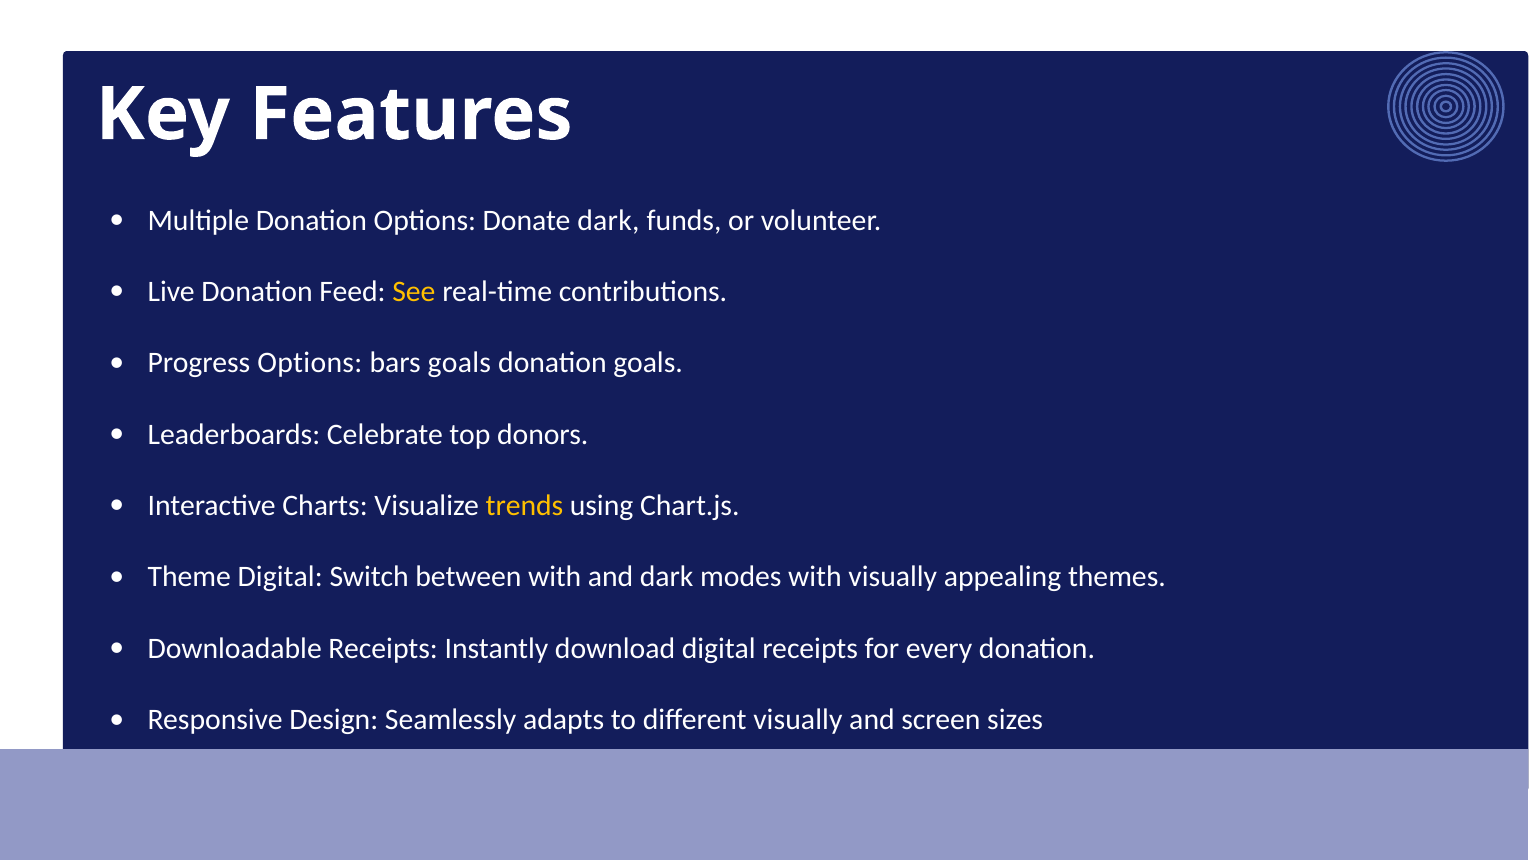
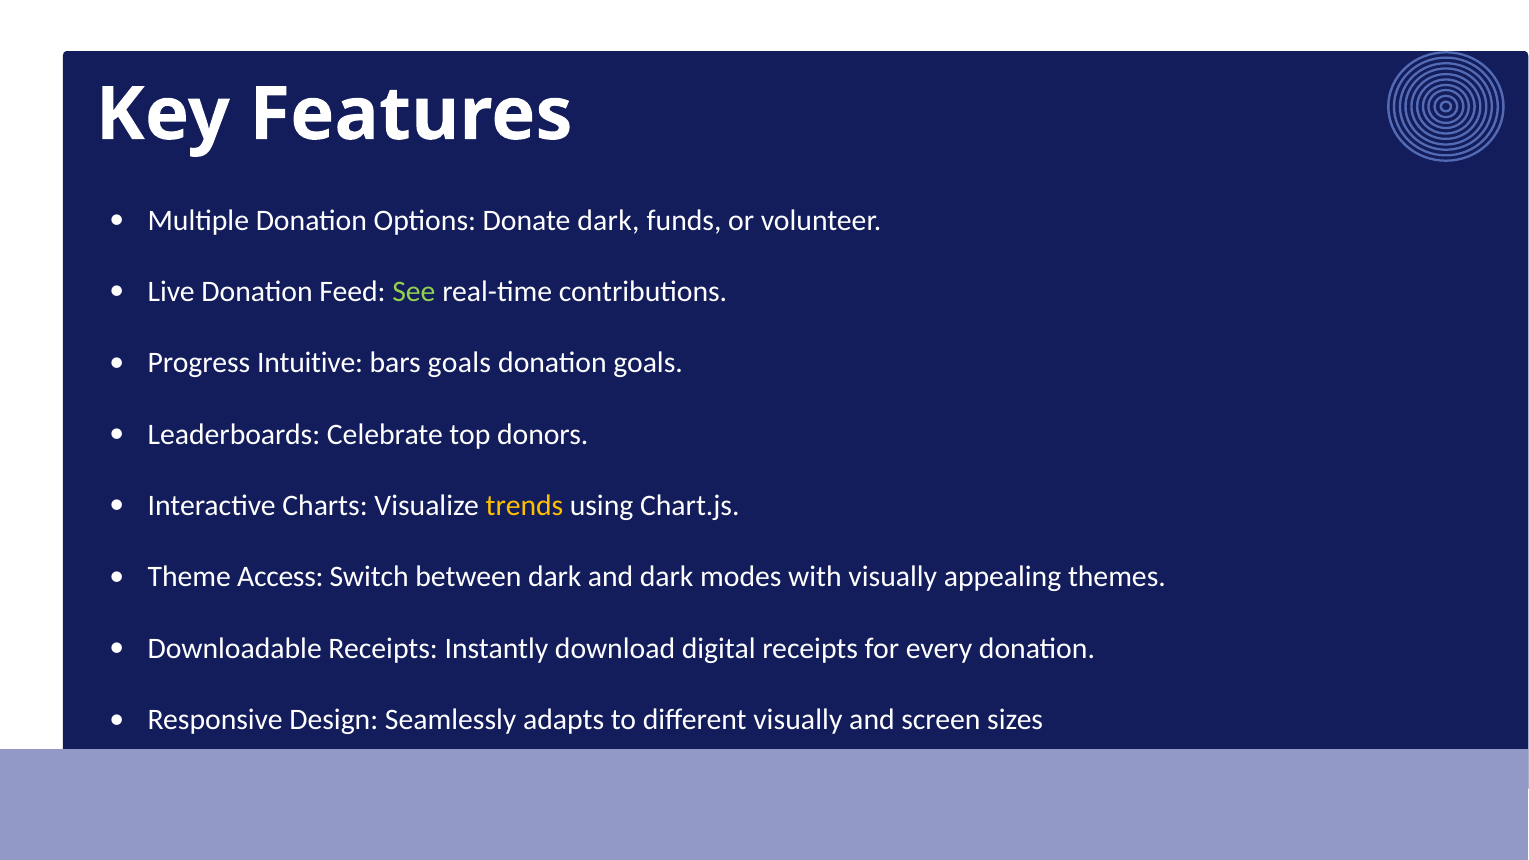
See colour: yellow -> light green (414, 292)
Progress Options: Options -> Intuitive (310, 363)
Theme Digital: Digital -> Access (280, 577)
between with: with -> dark (555, 577)
